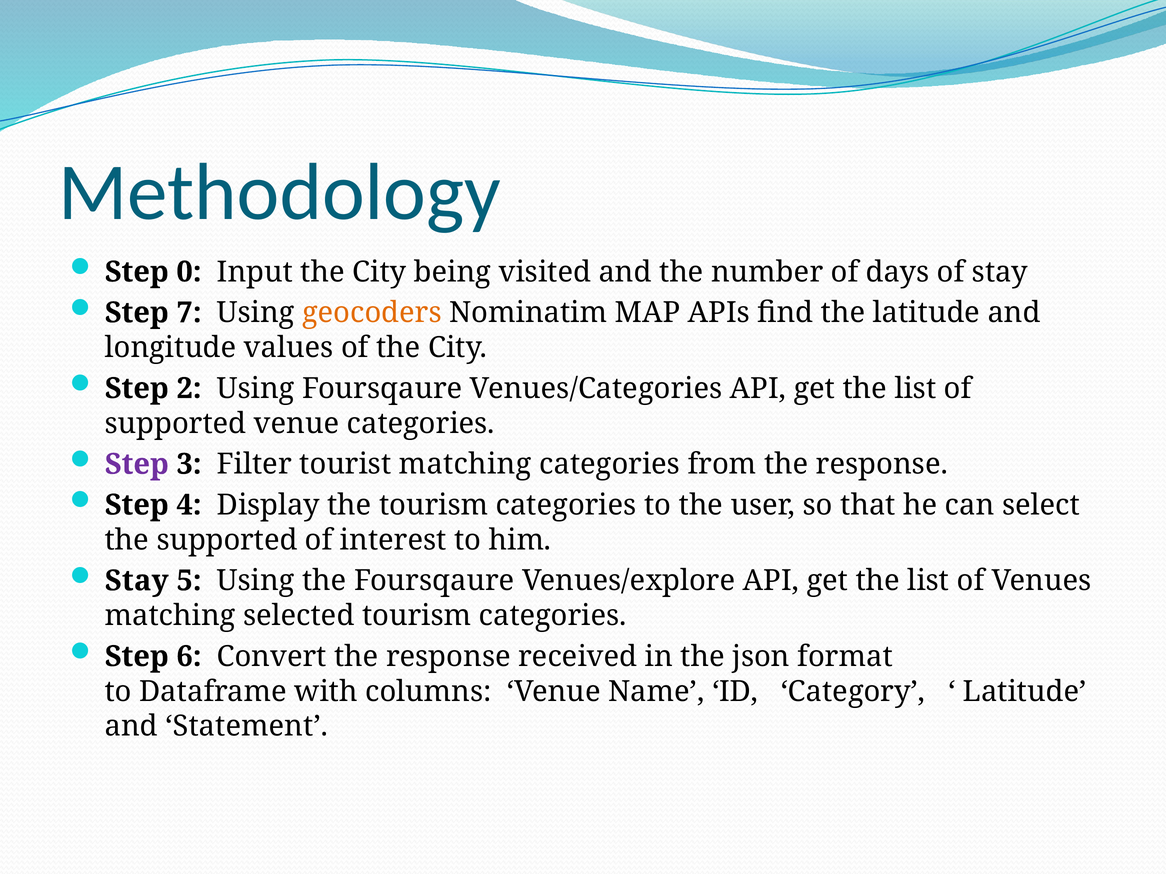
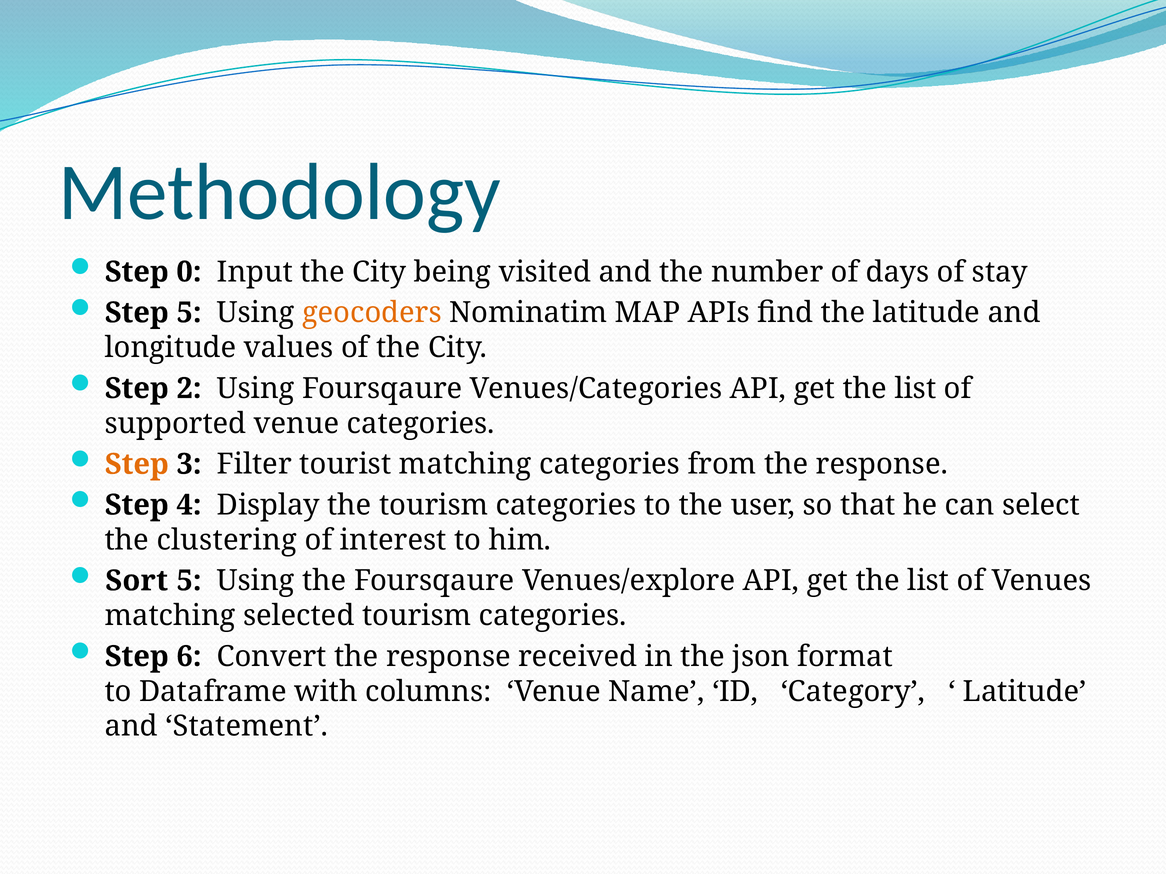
Step 7: 7 -> 5 (189, 313)
Step colour: purple -> orange (137, 464)
the supported: supported -> clustering (227, 540)
Stay: Stay -> Sort (137, 581)
